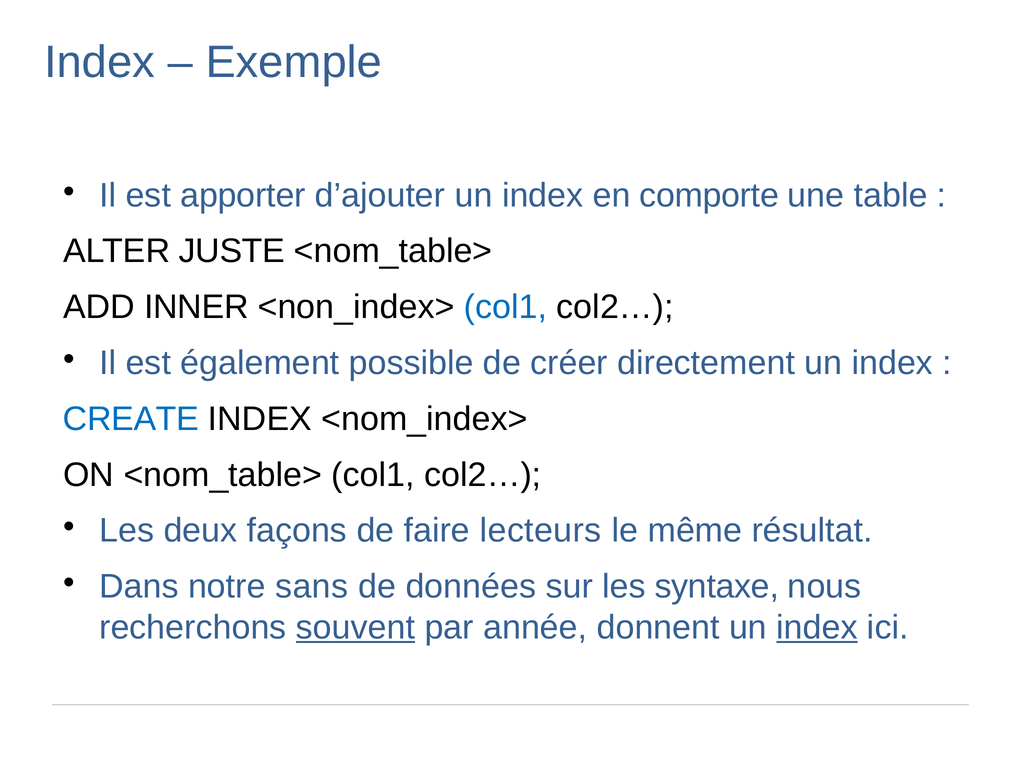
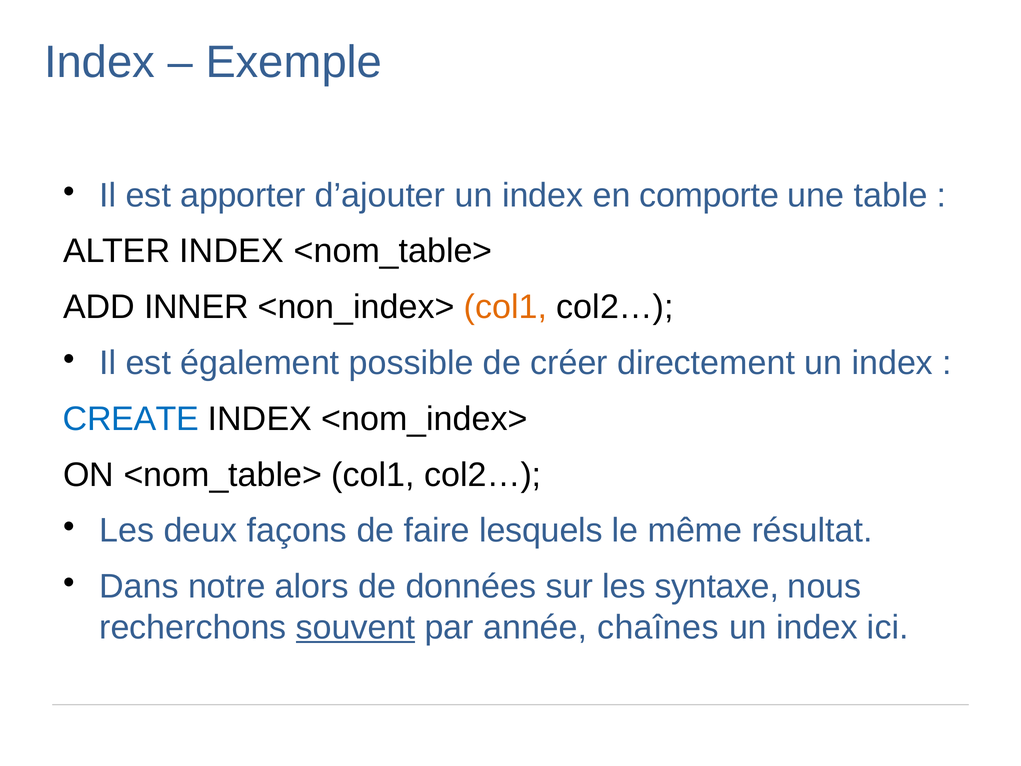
ALTER JUSTE: JUSTE -> INDEX (232, 251)
col1 colour: blue -> orange (505, 307)
lecteurs: lecteurs -> lesquels (541, 531)
sans: sans -> alors (312, 586)
donnent: donnent -> chaînes (658, 627)
index underline: present -> none (817, 627)
